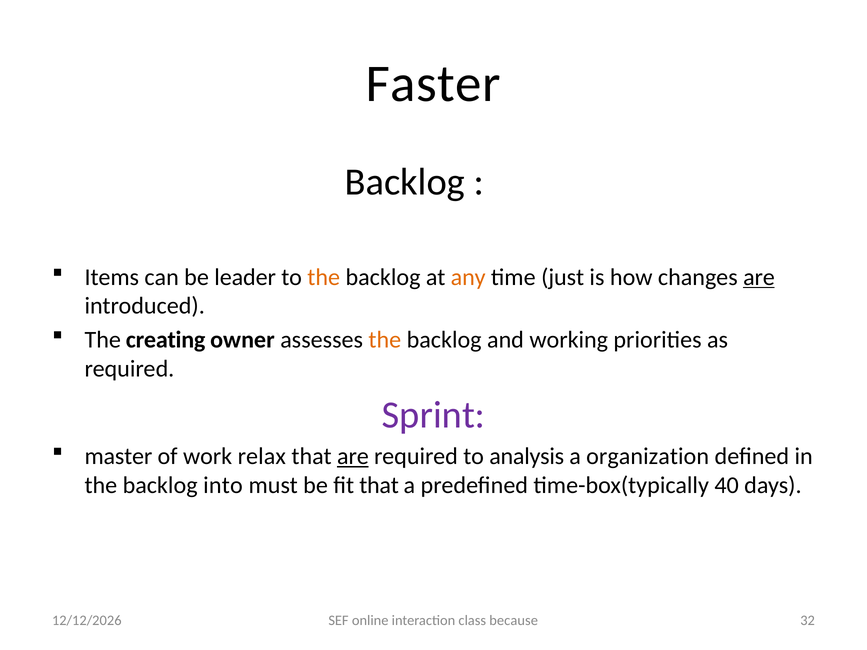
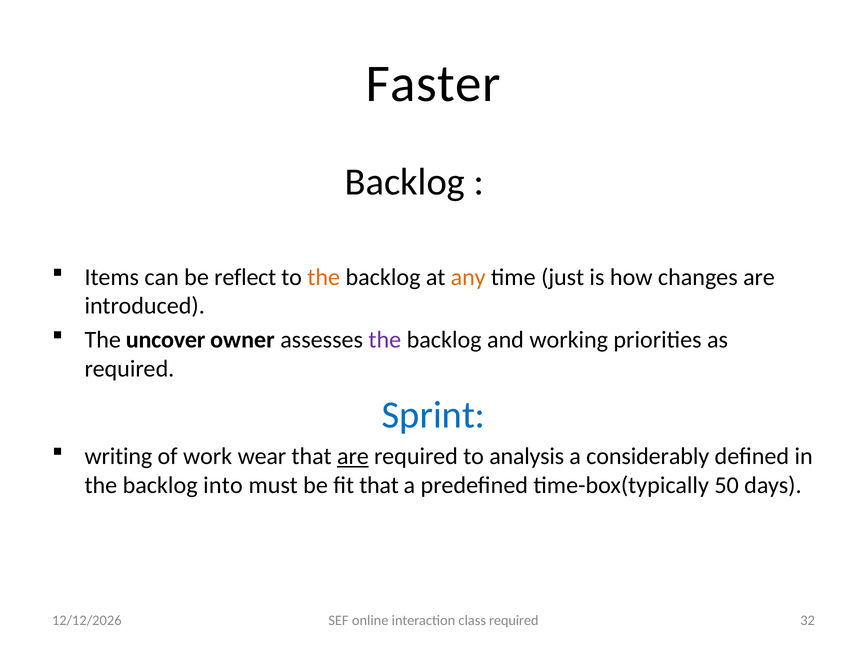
leader: leader -> reflect (245, 277)
are underline: present -> none (759, 277)
creating: creating -> uncover (166, 340)
the colour: orange -> purple (385, 340)
Sprint colour: purple -> blue (433, 415)
master: master -> writing (118, 456)
relax: relax -> wear (262, 456)
organization: organization -> considerably (648, 456)
40: 40 -> 50 (727, 485)
class because: because -> required (514, 621)
